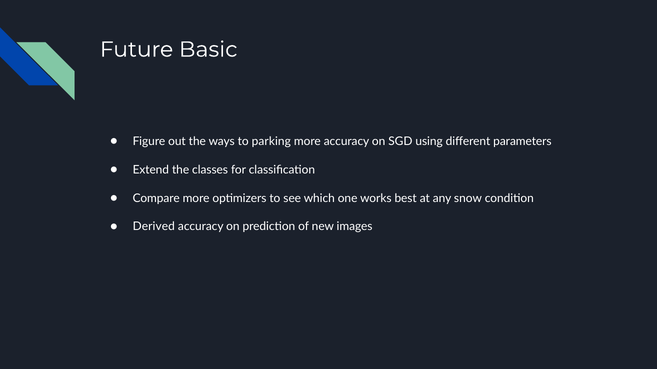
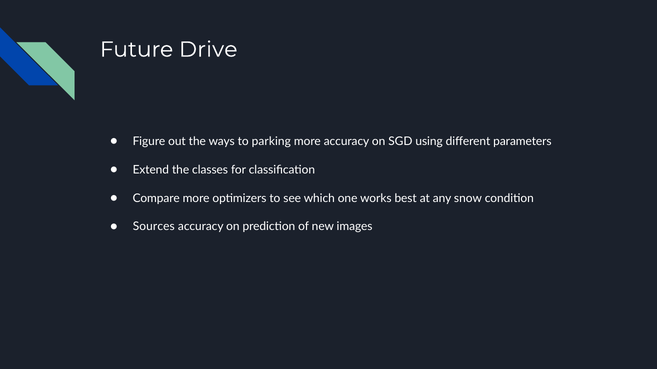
Basic: Basic -> Drive (208, 50)
Derived: Derived -> Sources (154, 227)
